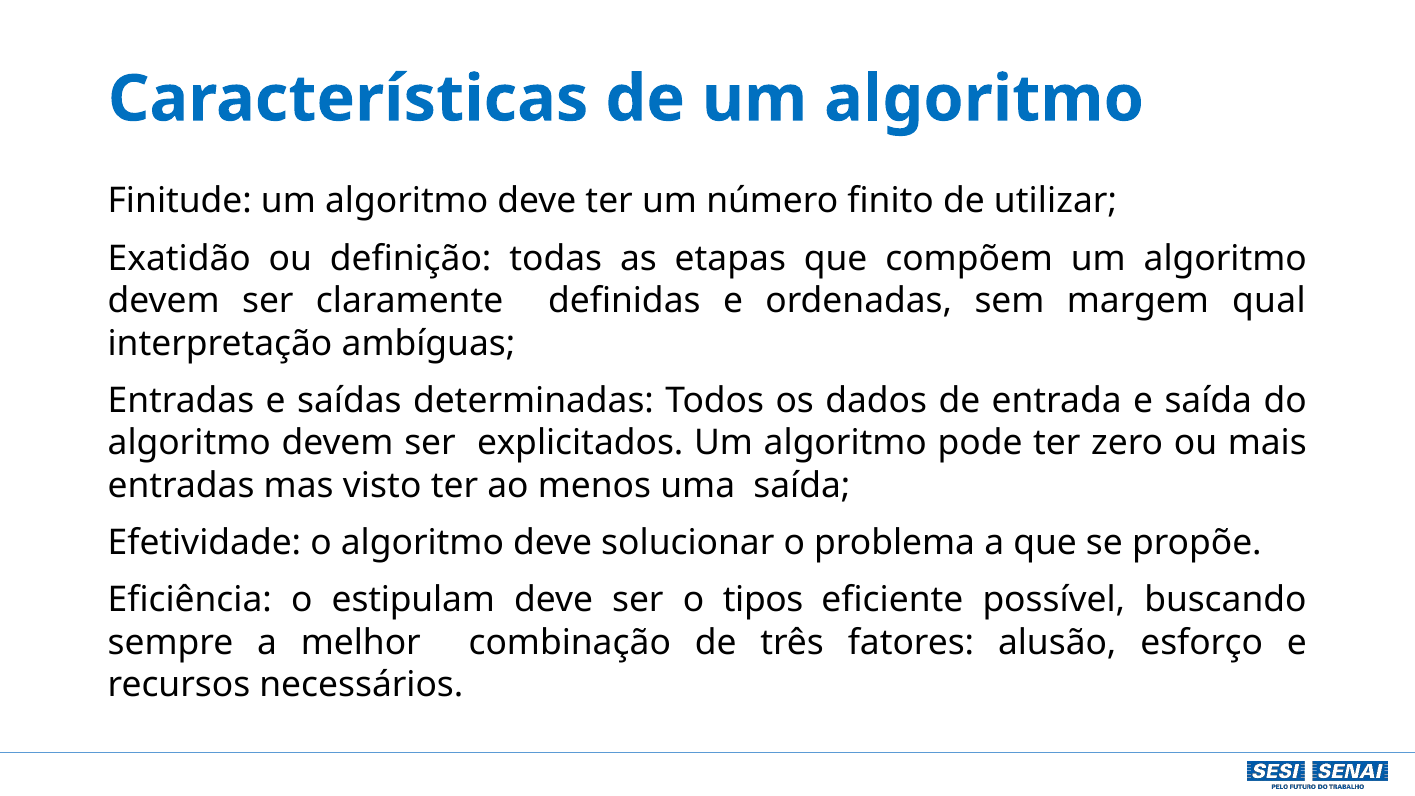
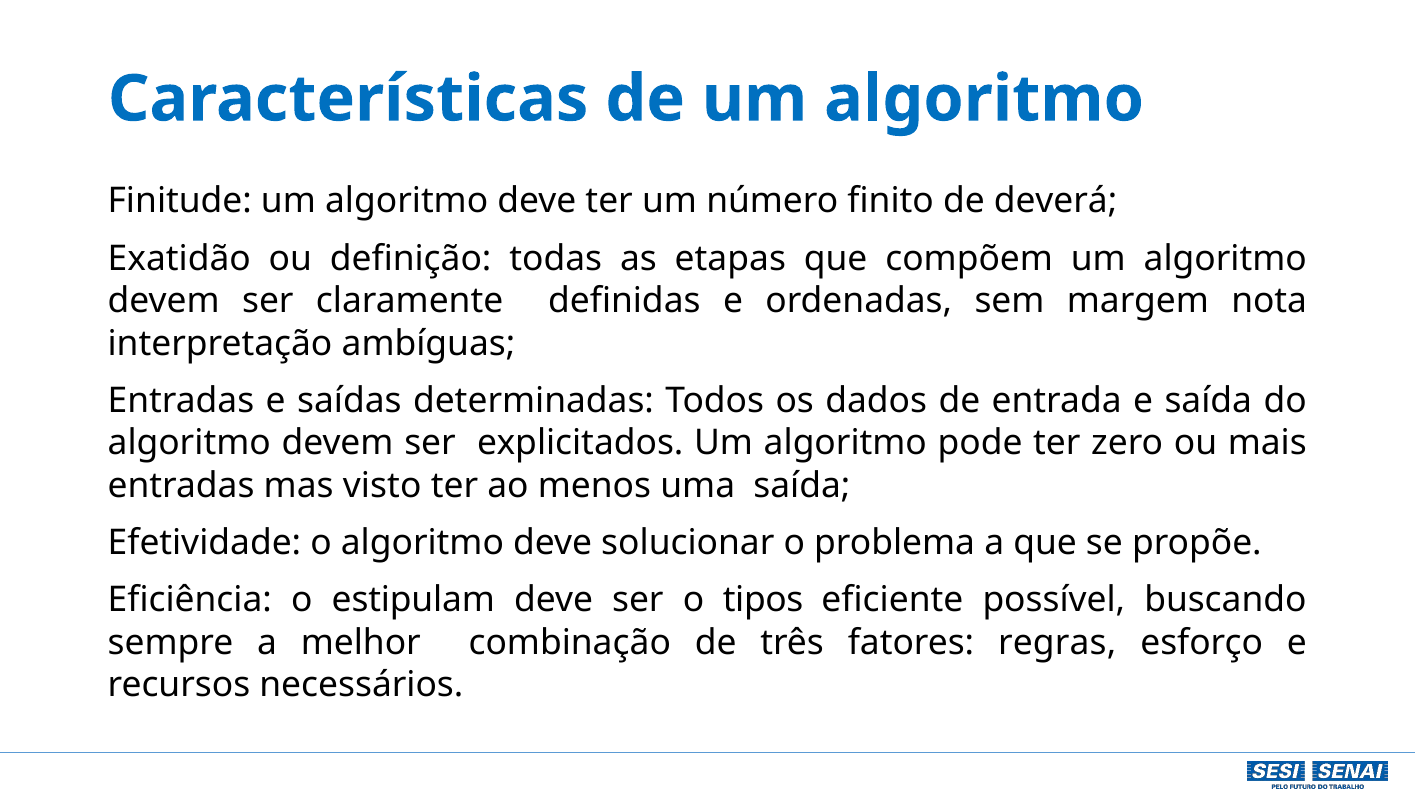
utilizar: utilizar -> deverá (1056, 201)
qual: qual -> nota (1269, 301)
alusão: alusão -> regras (1057, 642)
